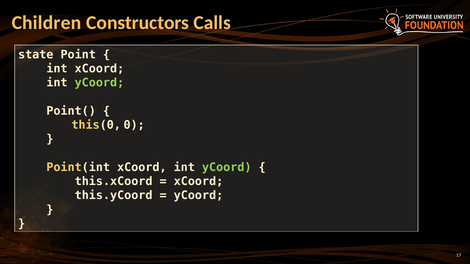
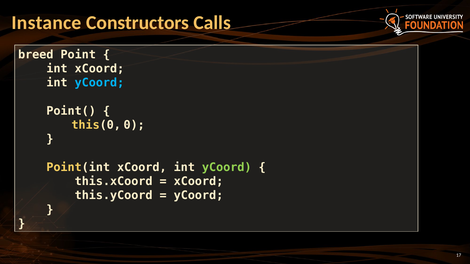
Children: Children -> Instance (46, 23)
state: state -> breed (36, 55)
yCoord colour: light green -> light blue (99, 83)
